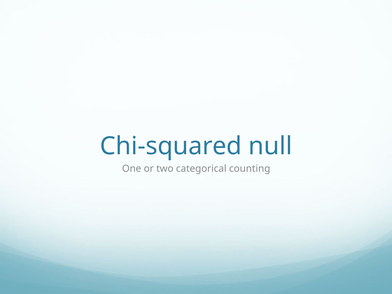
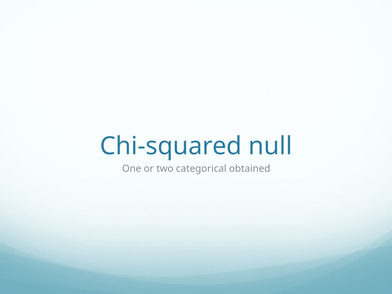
counting: counting -> obtained (250, 169)
